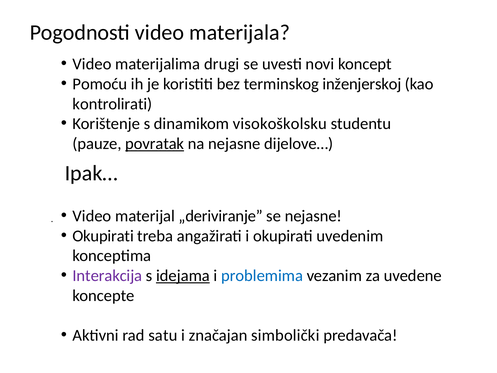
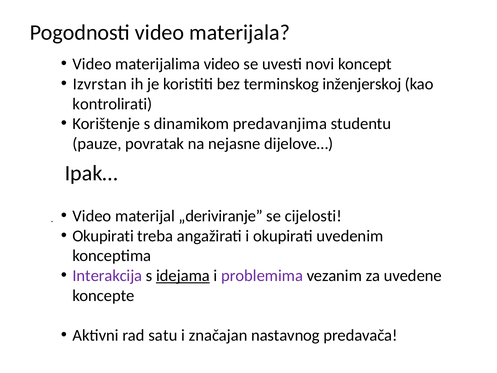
materijalima drugi: drugi -> video (222, 64)
Pomoću: Pomoću -> Izvrstan (100, 84)
visokoškolsku: visokoškolsku -> predavanjima (280, 124)
povratak underline: present -> none (155, 144)
se nejasne: nejasne -> cijelosti (313, 216)
problemima colour: blue -> purple (262, 275)
simbolički: simbolički -> nastavnog (285, 335)
